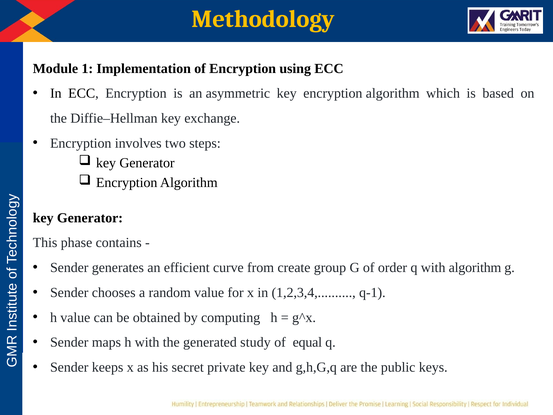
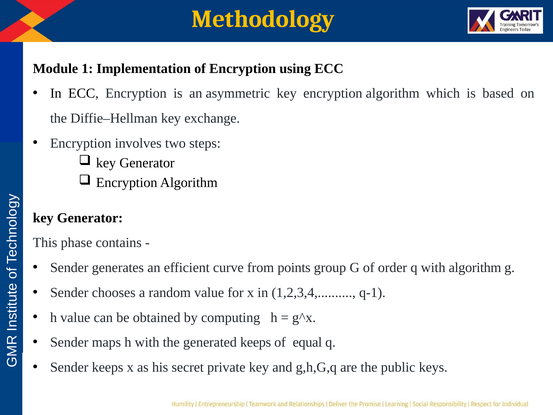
create: create -> points (294, 267)
generated study: study -> keeps (256, 342)
